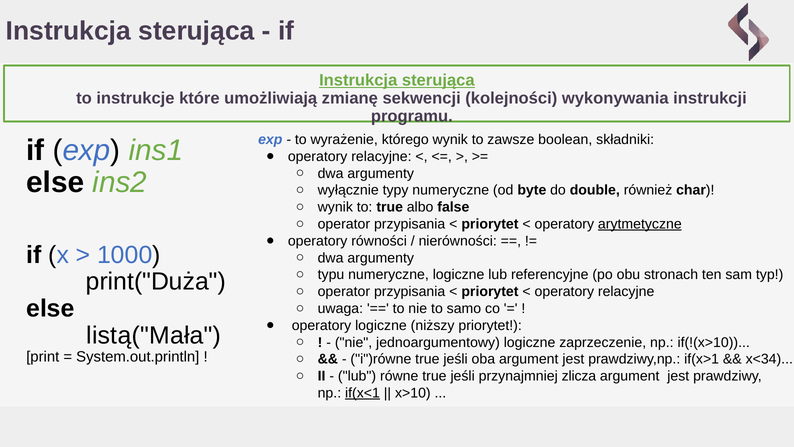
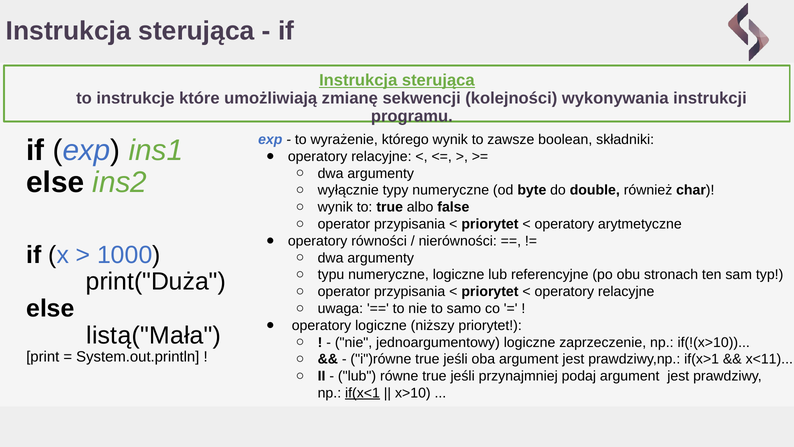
arytmetyczne underline: present -> none (640, 224)
x<34: x<34 -> x<11 (769, 359)
zlicza: zlicza -> podaj (579, 376)
